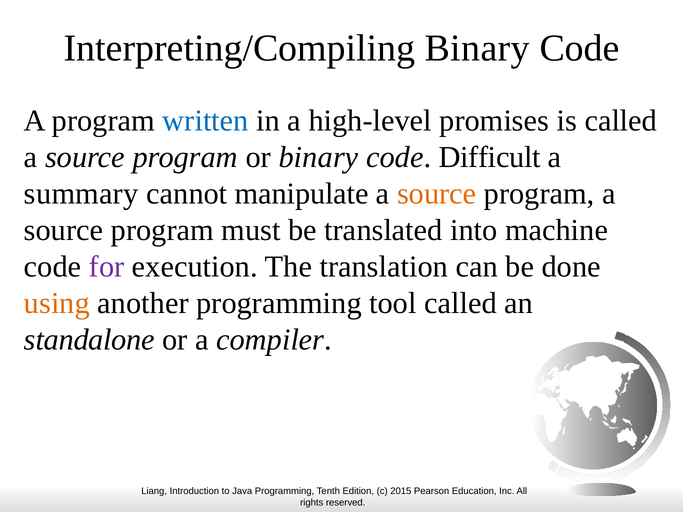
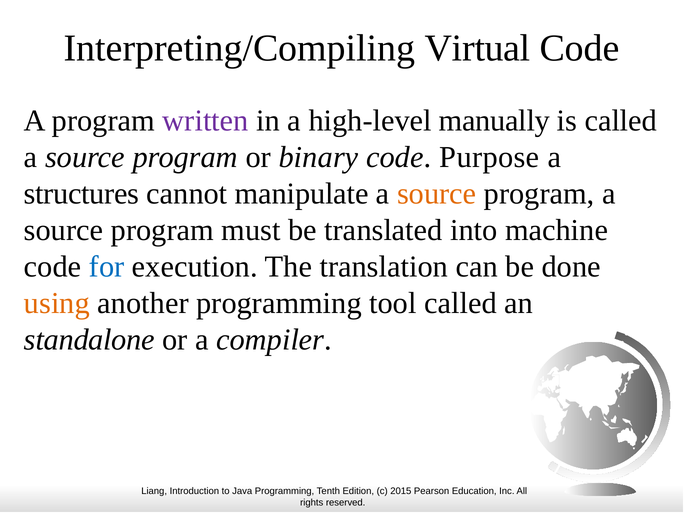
Interpreting/Compiling Binary: Binary -> Virtual (478, 48)
written colour: blue -> purple (206, 121)
promises: promises -> manually (494, 121)
Difficult: Difficult -> Purpose (489, 157)
summary: summary -> structures (82, 194)
for colour: purple -> blue (107, 267)
